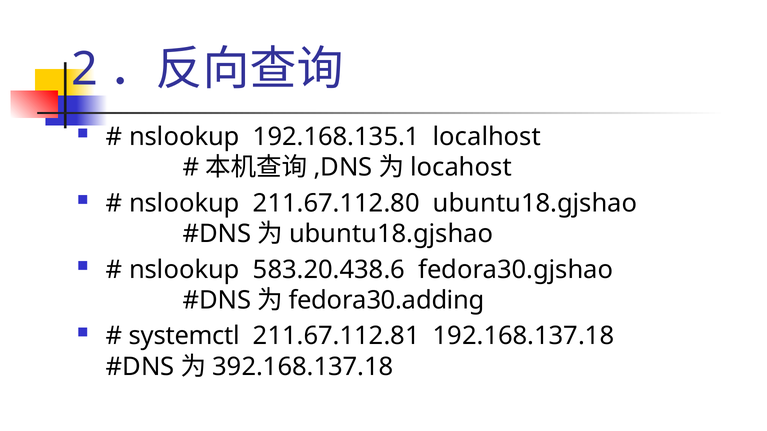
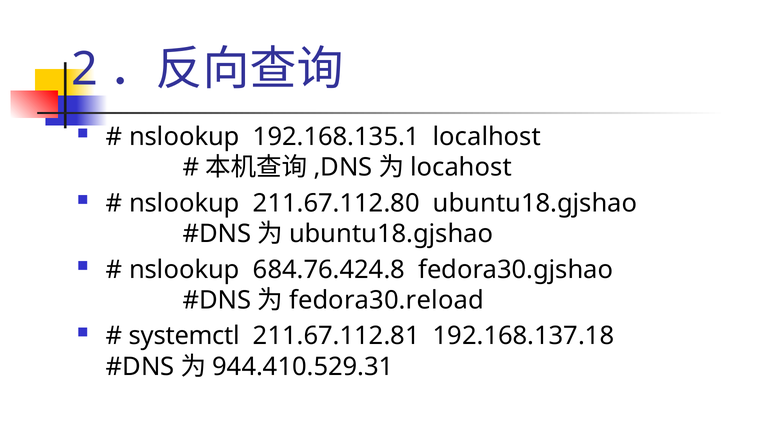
583.20.438.6: 583.20.438.6 -> 684.76.424.8 (329, 270)
fedora30.adding: fedora30.adding -> fedora30.reload (386, 301)
392.168.137.18: 392.168.137.18 -> 944.410.529.31 (303, 367)
